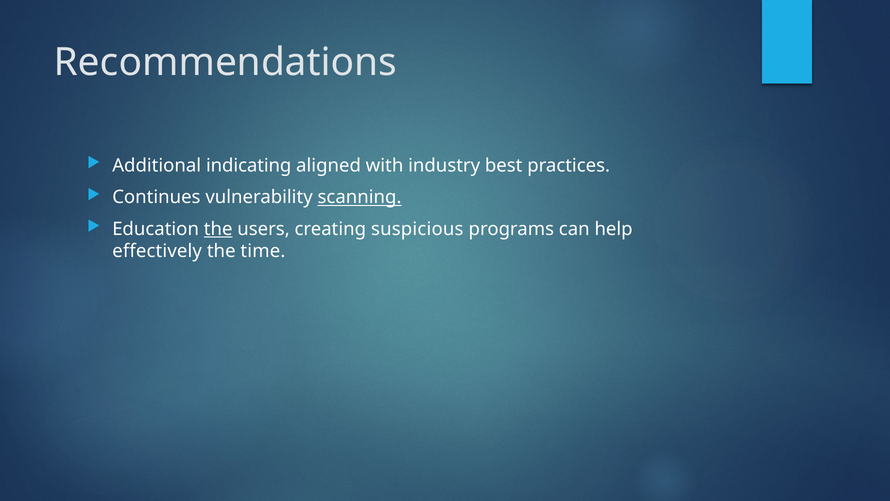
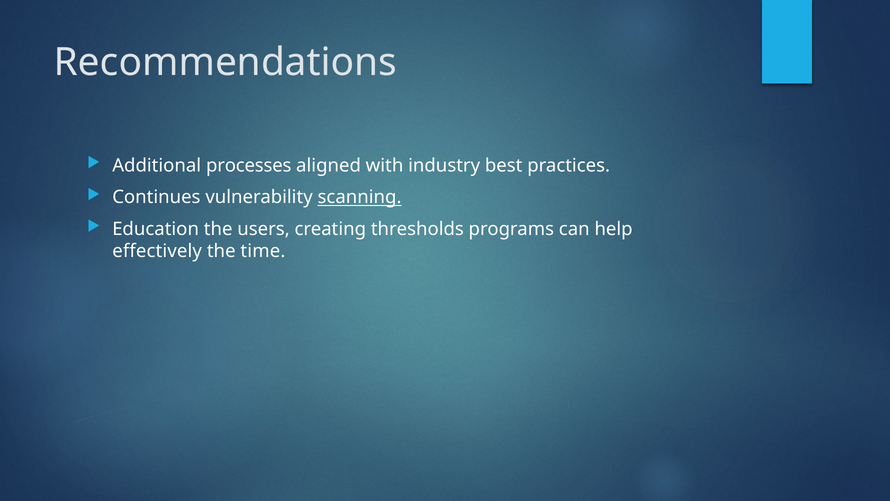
indicating: indicating -> processes (249, 166)
the underline: present -> none (218, 229)
suspicious: suspicious -> thresholds (417, 229)
